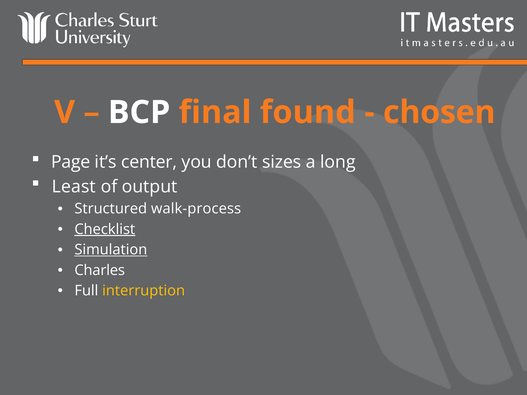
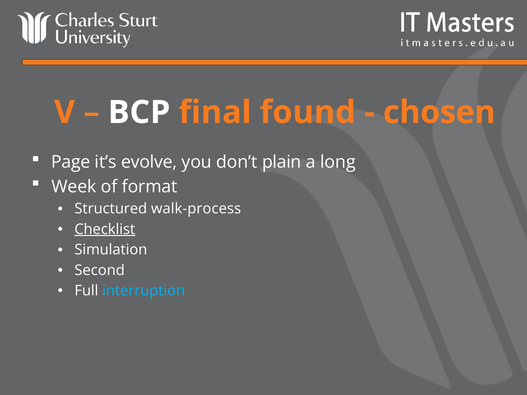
center: center -> evolve (149, 162)
sizes: sizes -> plain (282, 162)
Least: Least -> Week (74, 187)
output: output -> format (150, 187)
Simulation underline: present -> none (111, 250)
Charles: Charles -> Second (100, 270)
interruption colour: yellow -> light blue (144, 291)
